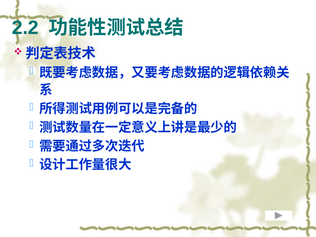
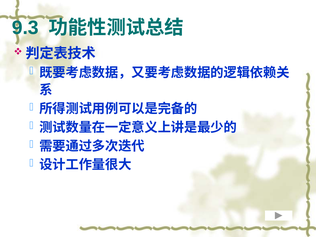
2.2: 2.2 -> 9.3 (25, 28)
